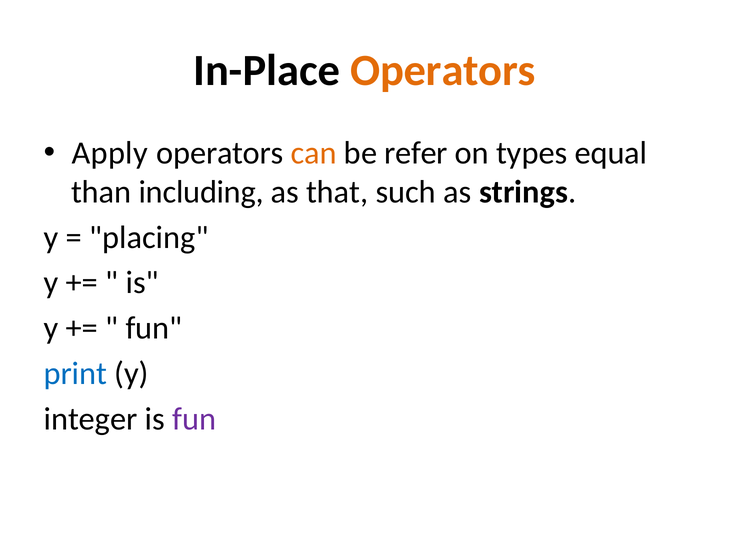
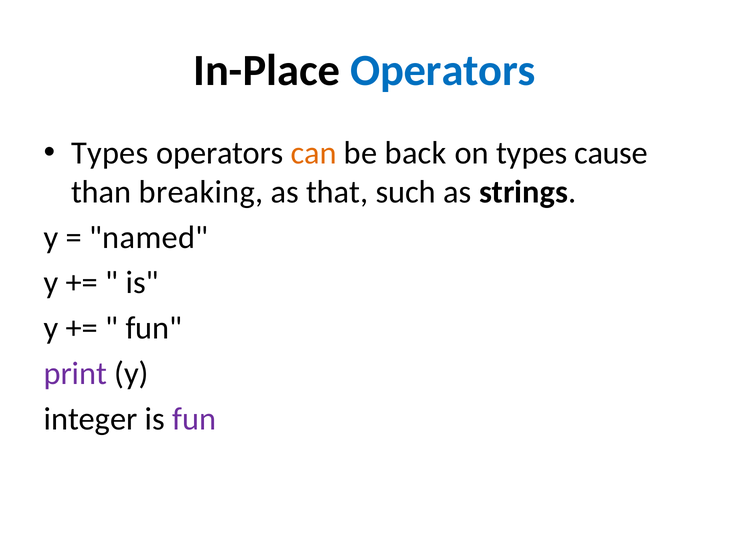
Operators colour: orange -> blue (443, 71)
Apply: Apply -> Types (110, 153)
refer: refer -> back (416, 153)
equal: equal -> cause (611, 153)
including: including -> breaking (201, 192)
placing: placing -> named (149, 237)
print colour: blue -> purple (75, 373)
